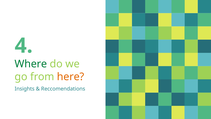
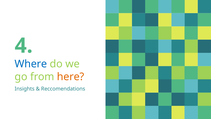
Where colour: green -> blue (31, 64)
